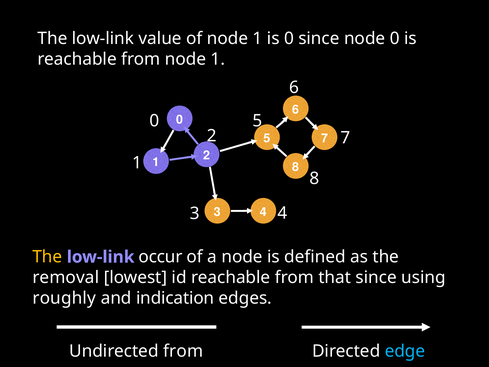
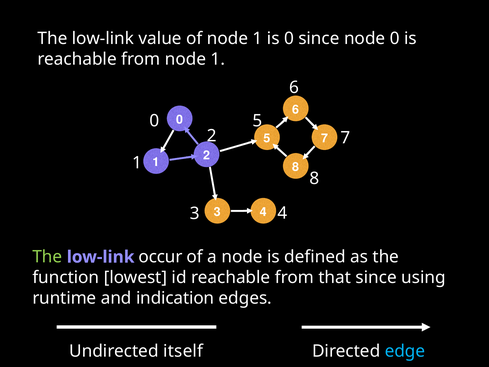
The colour: yellow -> light green (47, 257)
removal: removal -> function (66, 277)
roughly: roughly -> runtime (64, 298)
Undirected from: from -> itself (183, 351)
